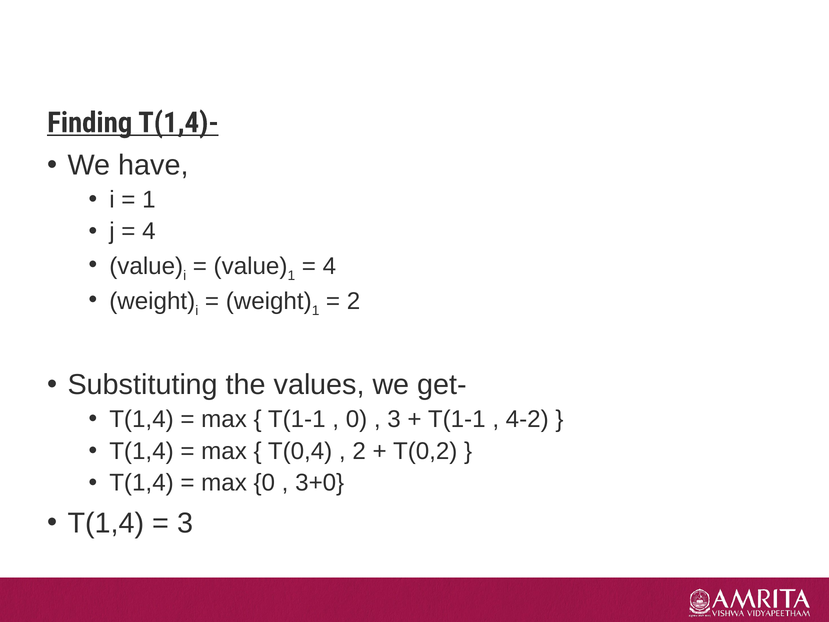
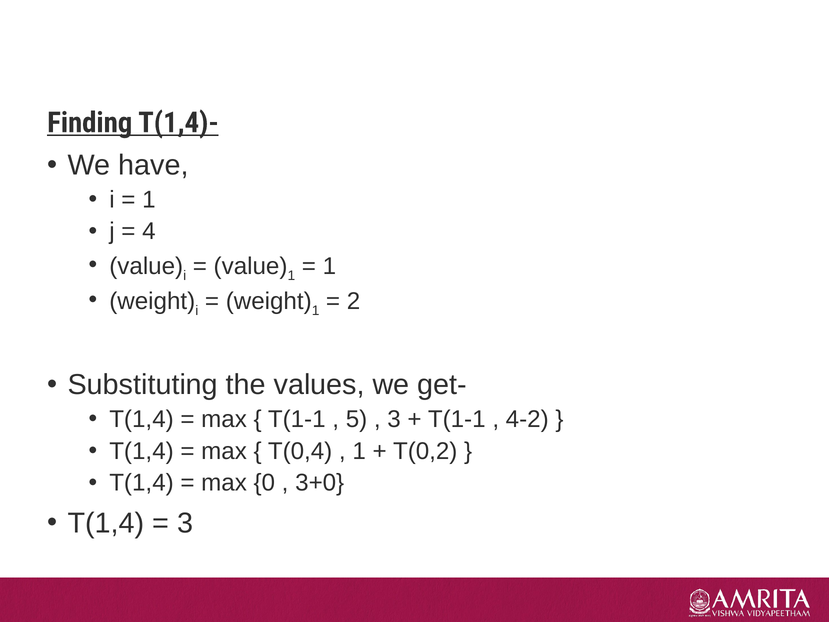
4: 4 -> 1 (329, 266)
0: 0 -> 5 (357, 419)
2: 2 -> 1 (359, 451)
